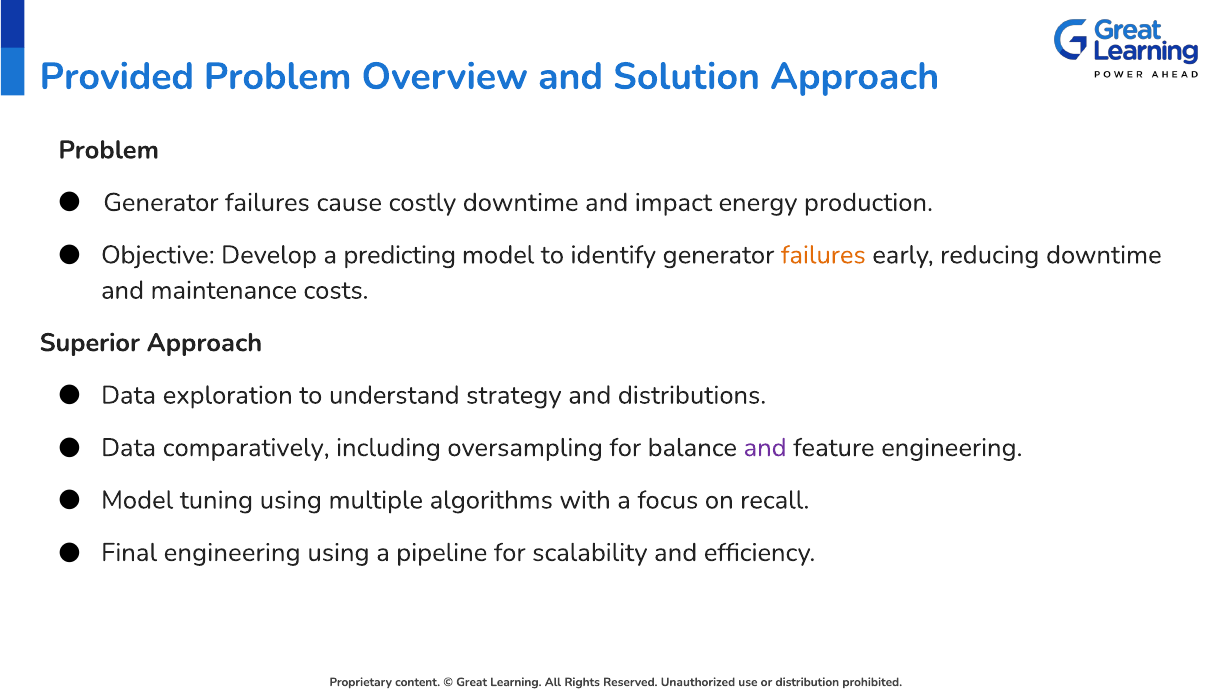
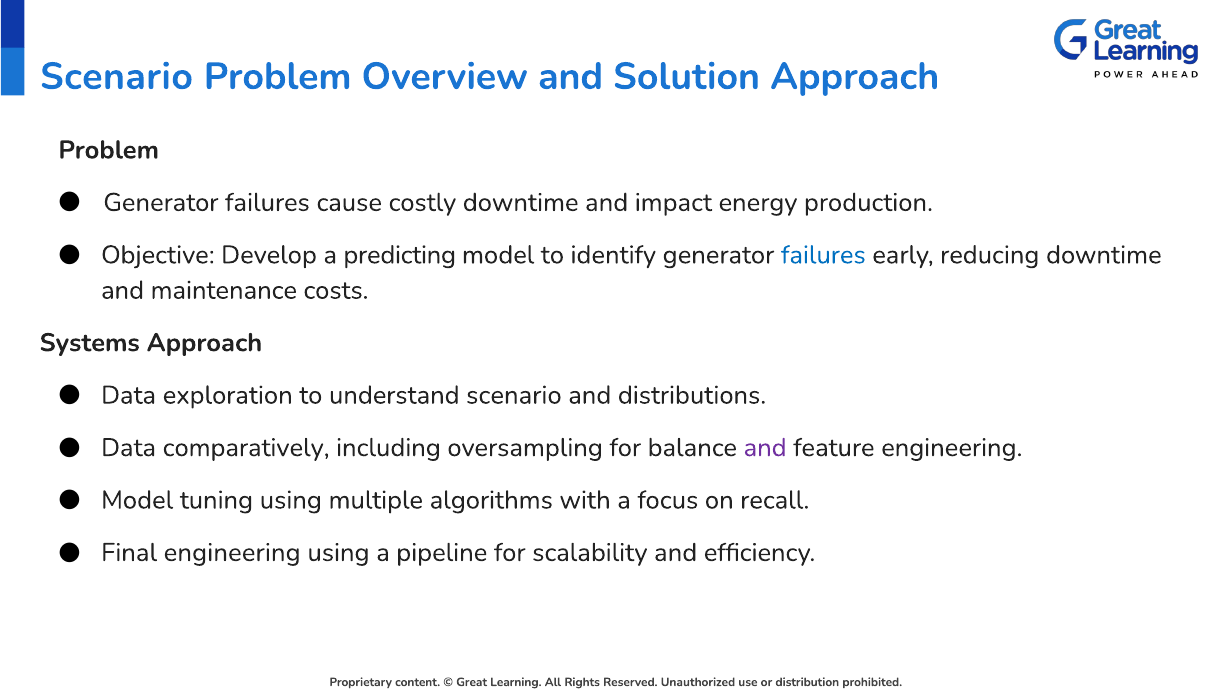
Provided: Provided -> Scenario (116, 76)
failures colour: orange -> blue (823, 255)
Superior: Superior -> Systems (90, 343)
understand strategy: strategy -> scenario (514, 395)
